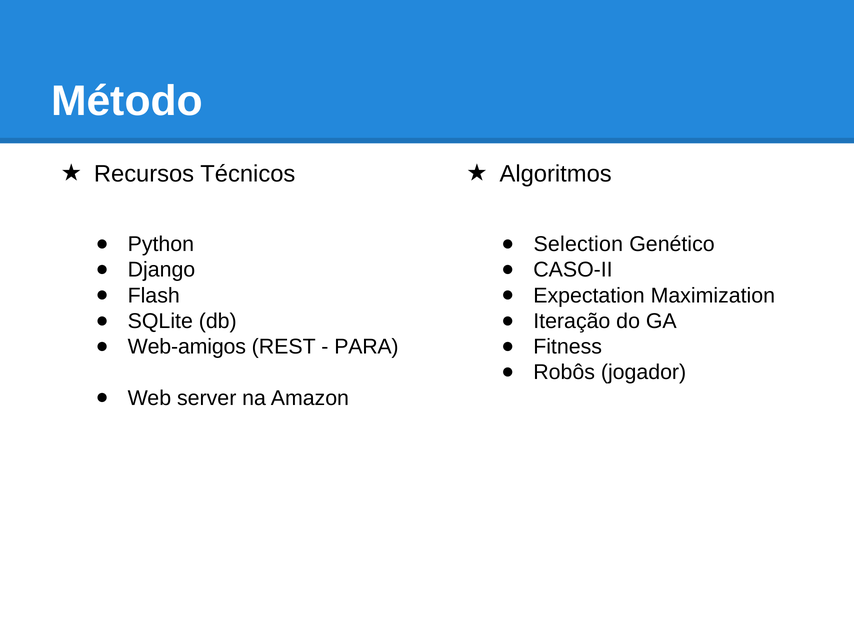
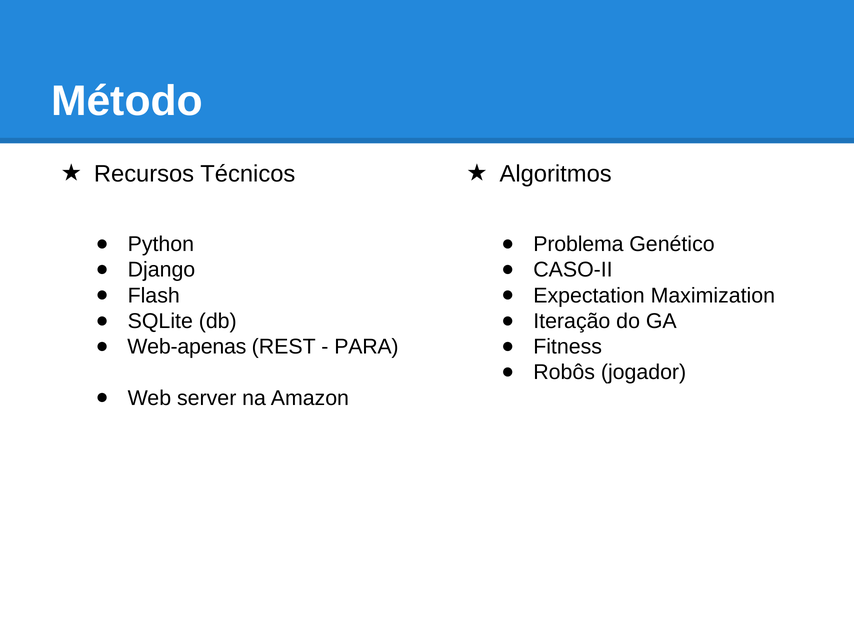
Selection: Selection -> Problema (578, 244)
Web-amigos: Web-amigos -> Web-apenas (187, 346)
